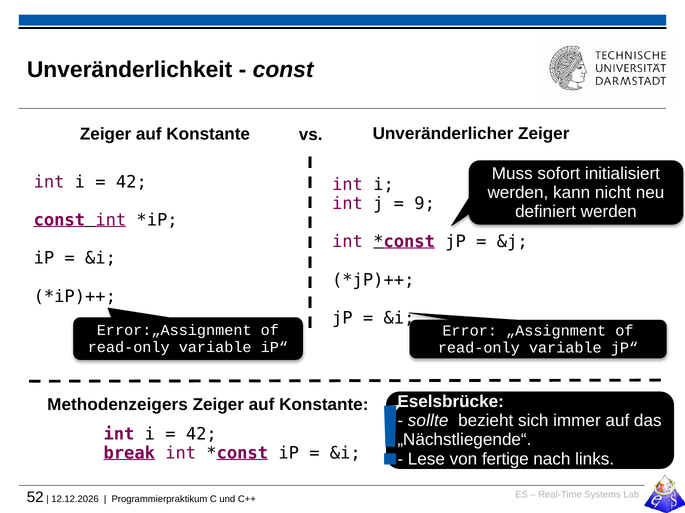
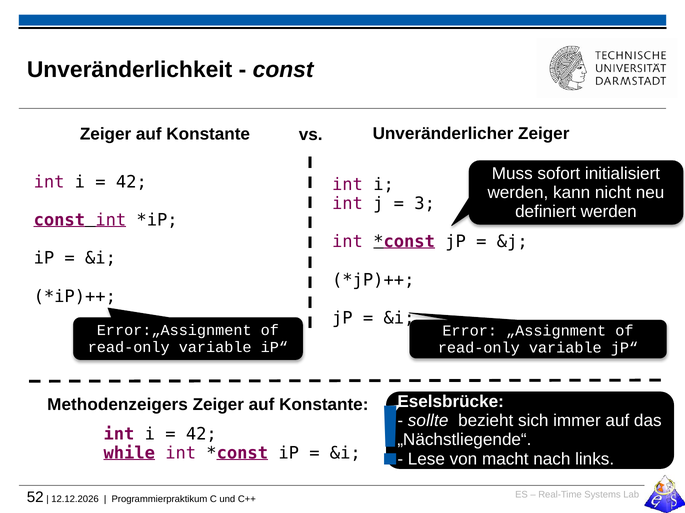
9: 9 -> 3 (425, 204)
break: break -> while (129, 454)
fertige: fertige -> macht (505, 460)
